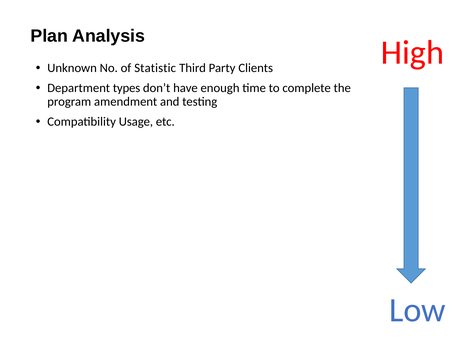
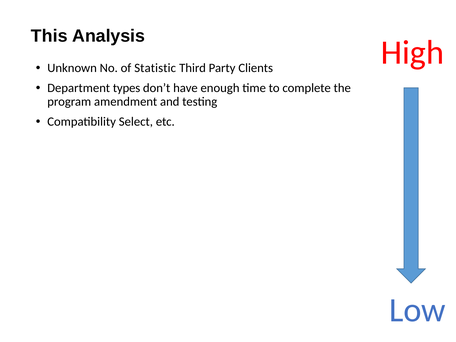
Plan: Plan -> This (49, 36)
Usage: Usage -> Select (136, 122)
